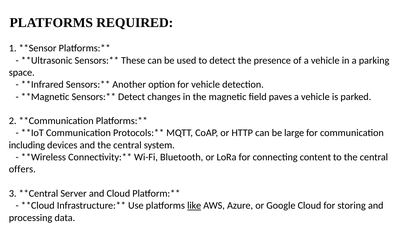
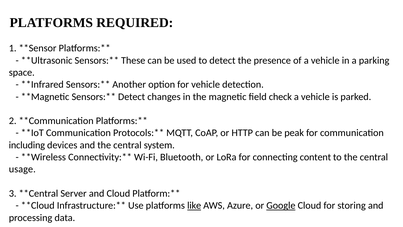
paves: paves -> check (280, 97)
large: large -> peak (294, 133)
offers: offers -> usage (22, 169)
Google underline: none -> present (281, 205)
